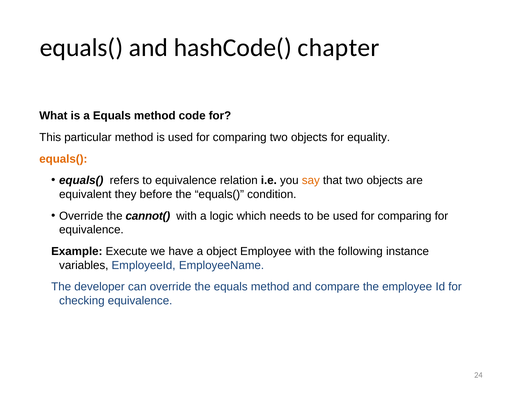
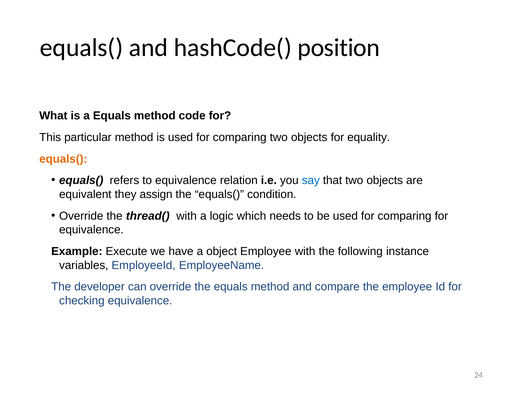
chapter: chapter -> position (339, 48)
say colour: orange -> blue (311, 180)
before: before -> assign (156, 194)
cannot(: cannot( -> thread( (148, 216)
